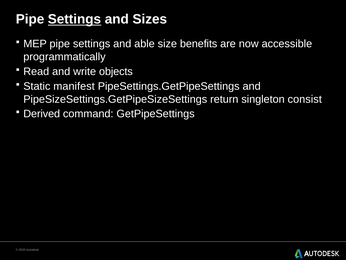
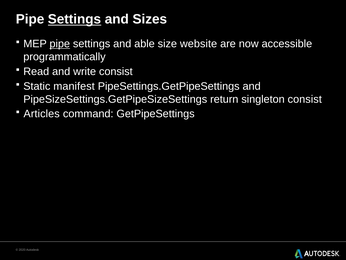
pipe underline: none -> present (60, 44)
benefits: benefits -> website (199, 44)
write objects: objects -> consist (116, 71)
Derived: Derived -> Articles (42, 114)
